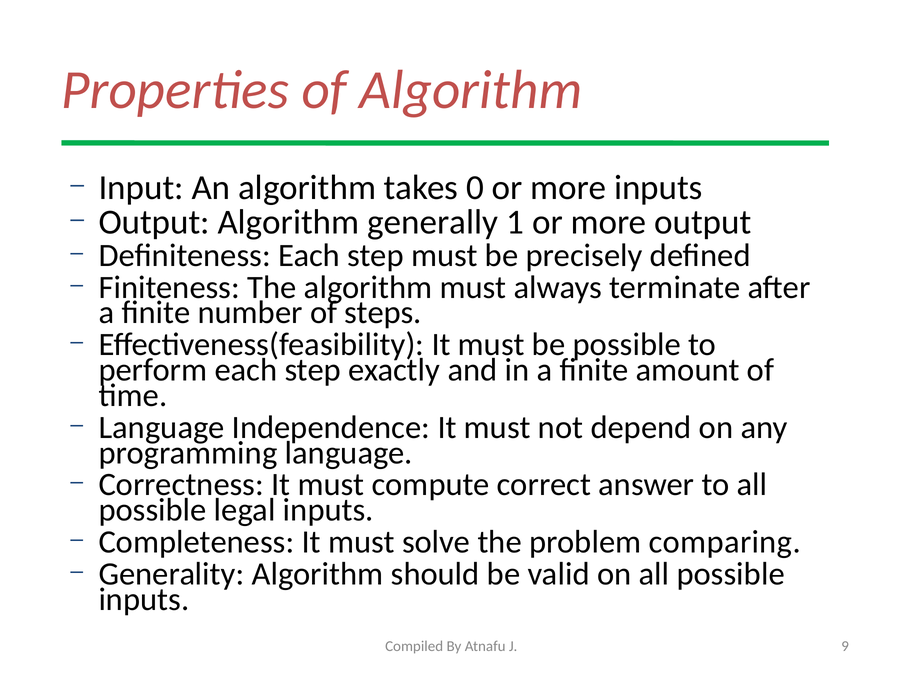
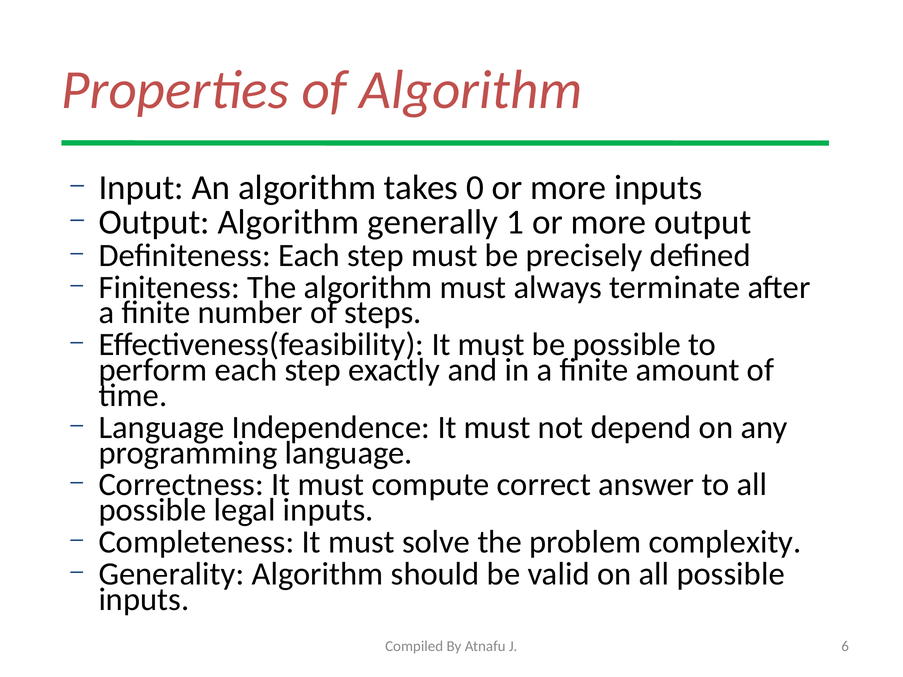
comparing: comparing -> complexity (725, 542)
9: 9 -> 6 (845, 647)
